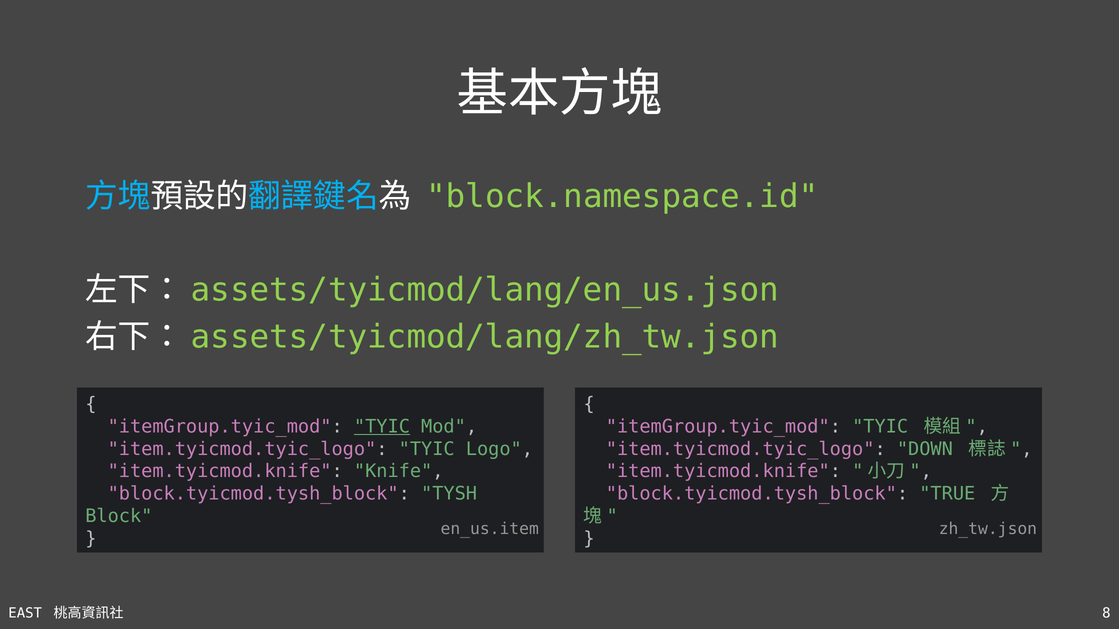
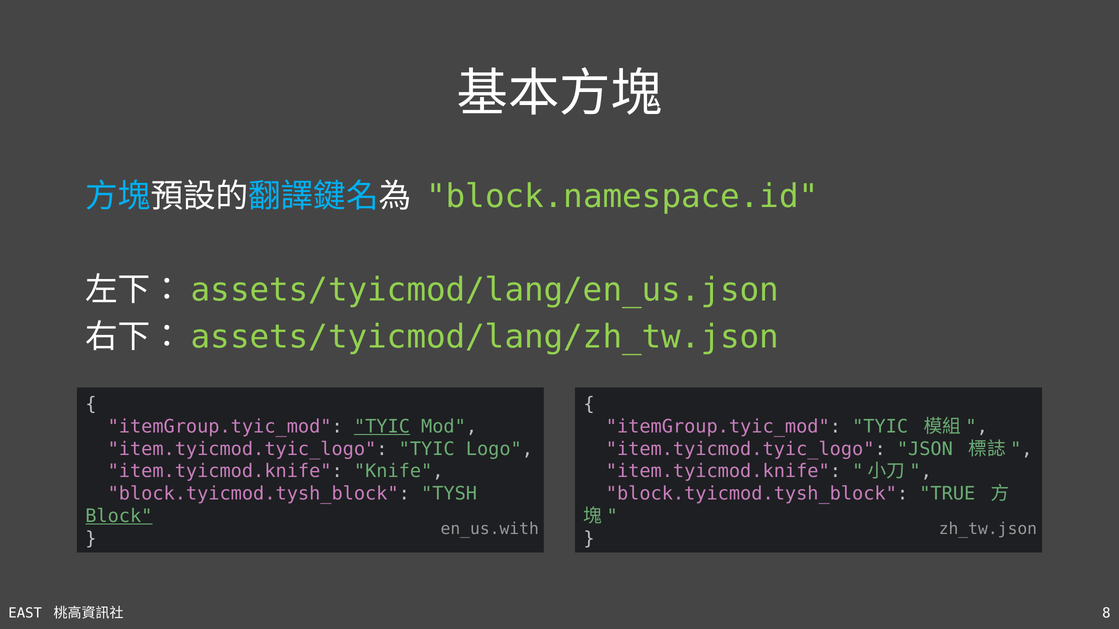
DOWN: DOWN -> JSON (925, 449)
Block underline: none -> present (119, 516)
en_us.item: en_us.item -> en_us.with (490, 529)
